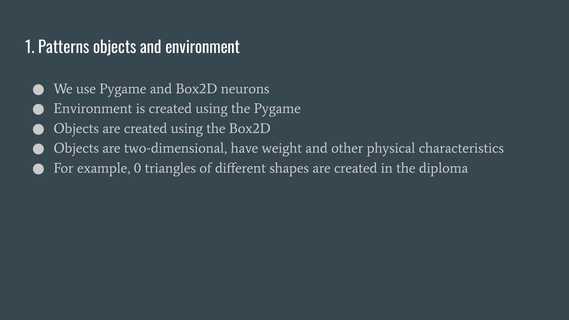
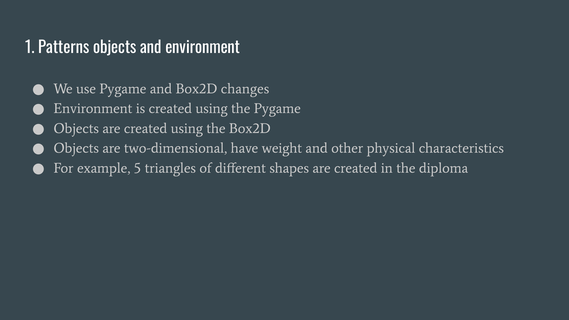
neurons: neurons -> changes (245, 89)
0: 0 -> 5 (137, 168)
